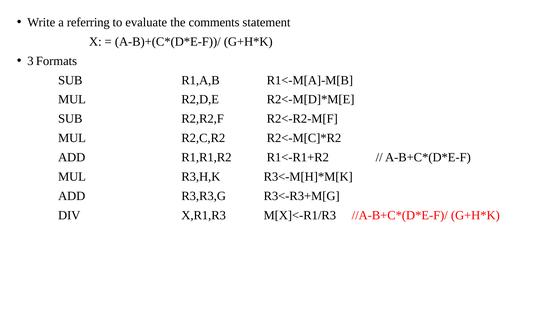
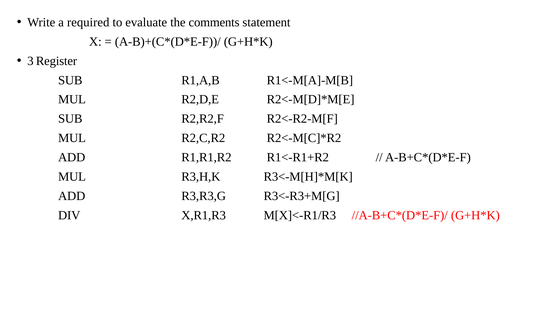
referring: referring -> required (88, 22)
Formats: Formats -> Register (57, 61)
